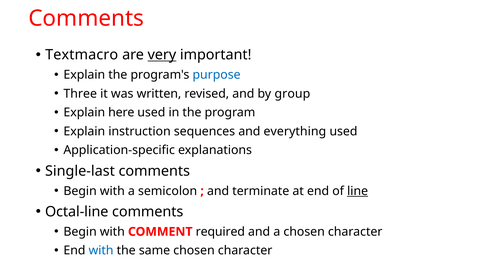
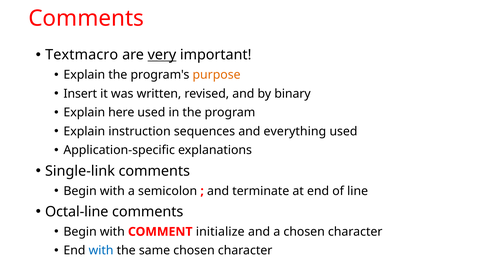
purpose colour: blue -> orange (217, 75)
Three: Three -> Insert (80, 94)
group: group -> binary (292, 94)
Single-last: Single-last -> Single-link (80, 171)
line underline: present -> none (358, 191)
required: required -> initialize (220, 232)
